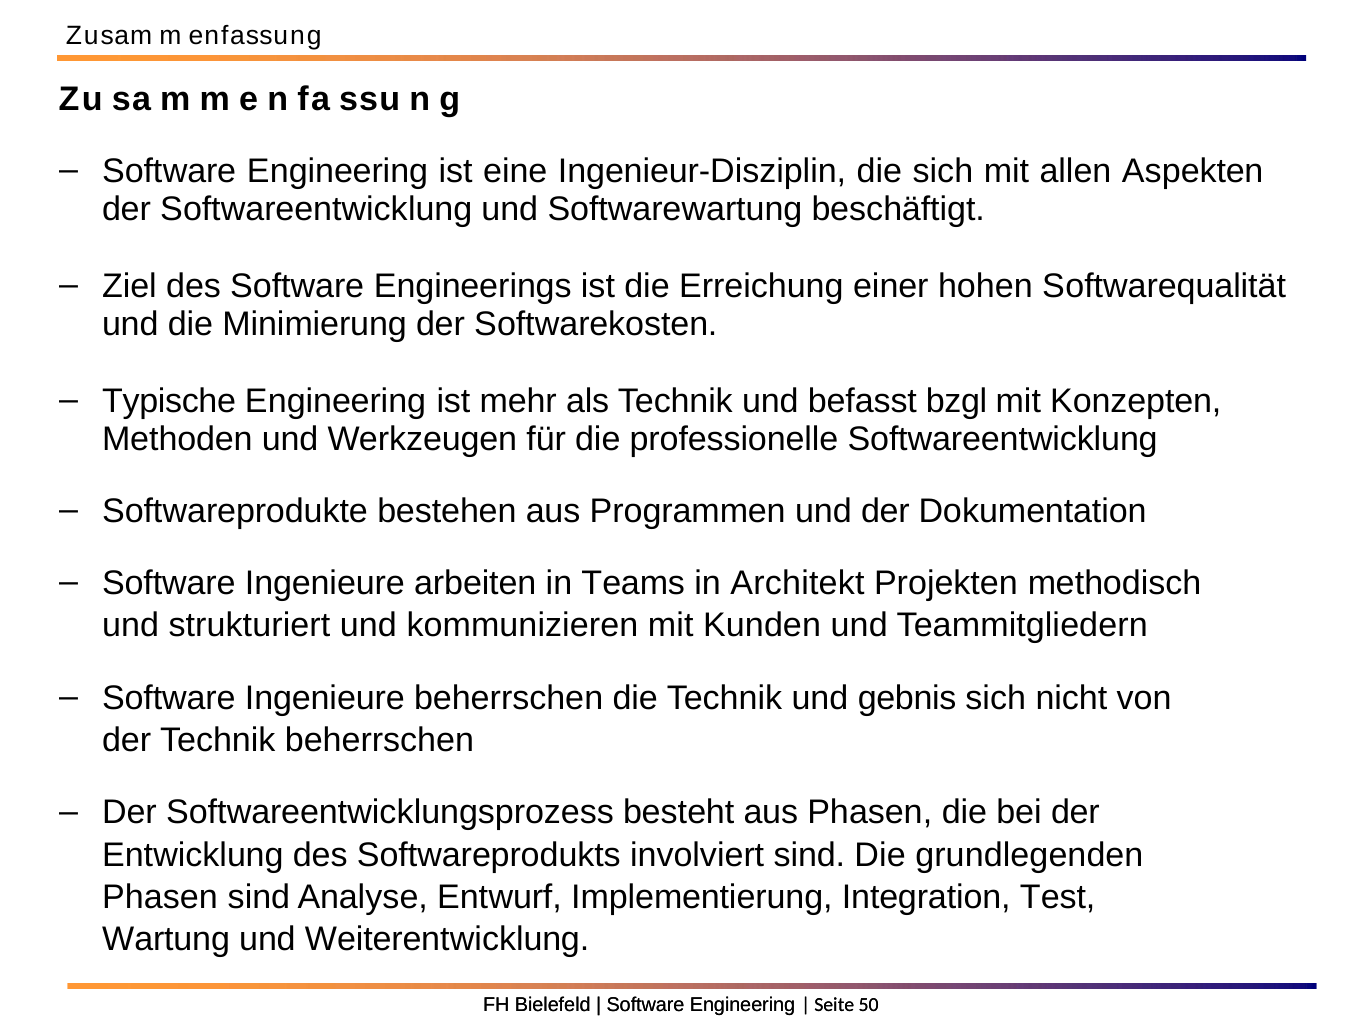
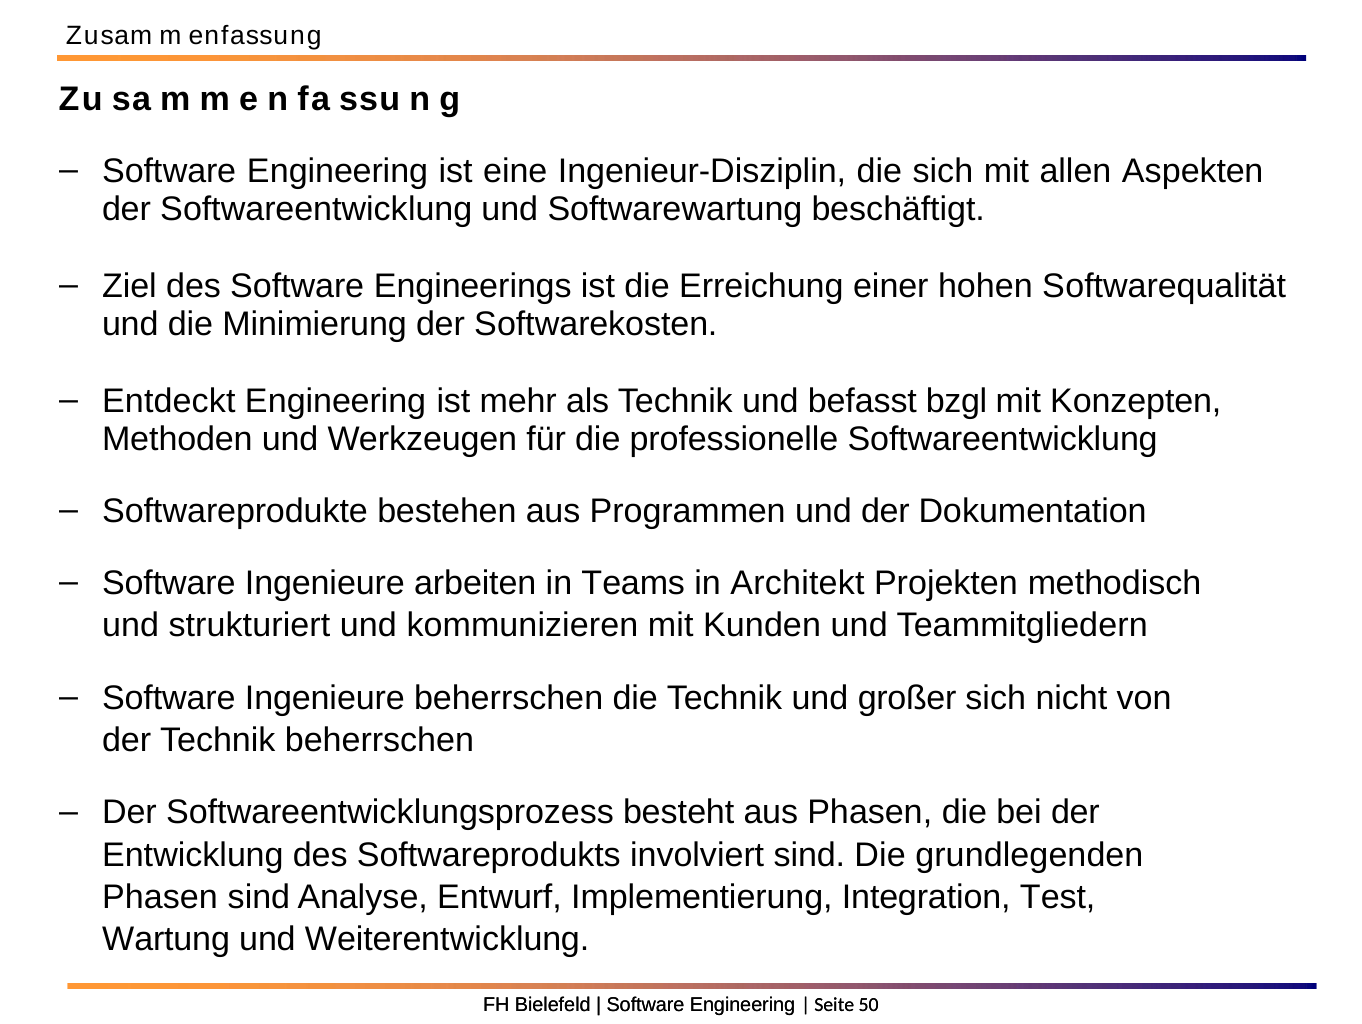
Typische: Typische -> Entdeckt (169, 401)
gebnis: gebnis -> großer (907, 698)
